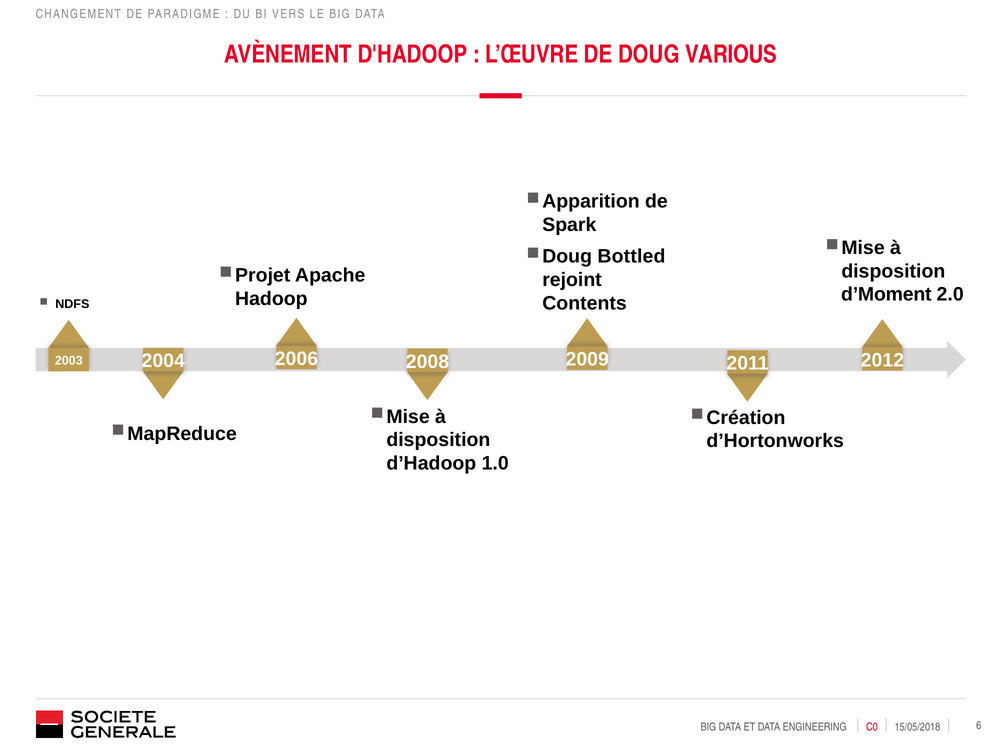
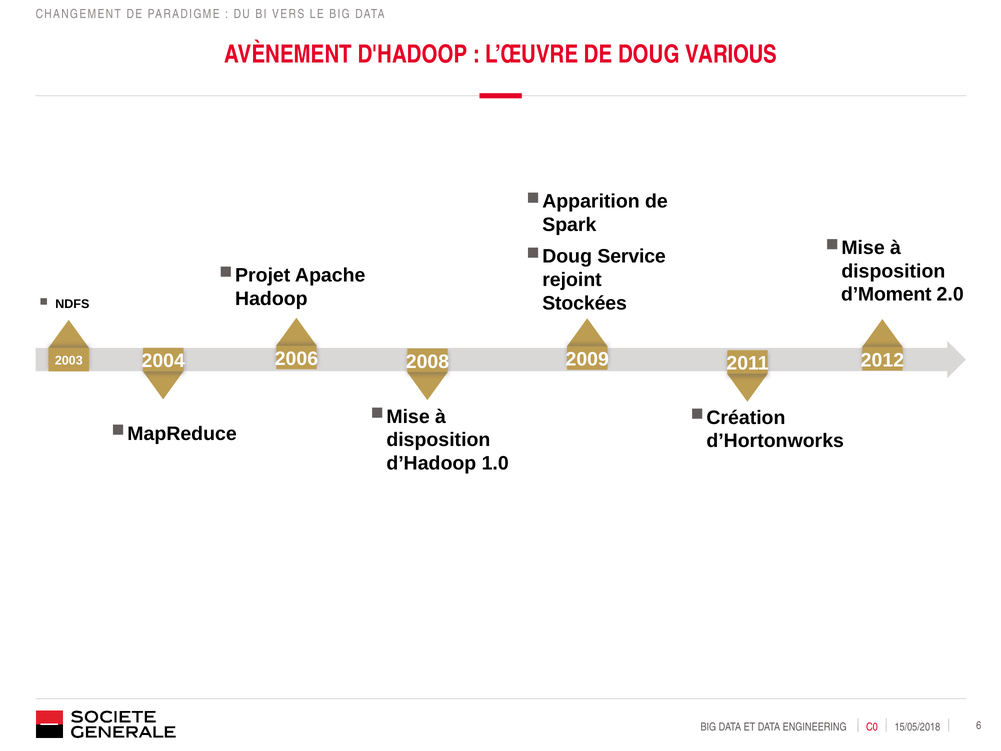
Bottled: Bottled -> Service (632, 256)
Contents: Contents -> Stockées (585, 303)
